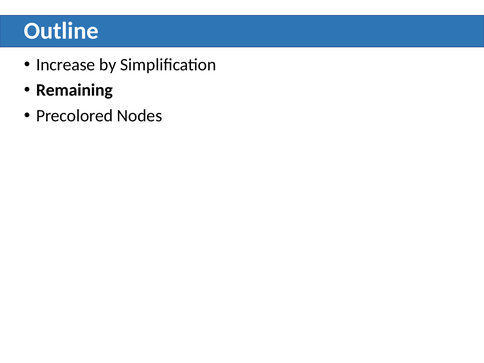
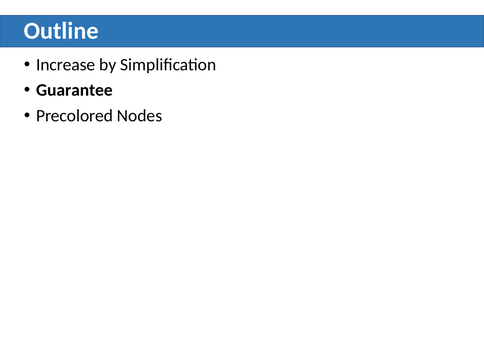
Remaining: Remaining -> Guarantee (74, 90)
